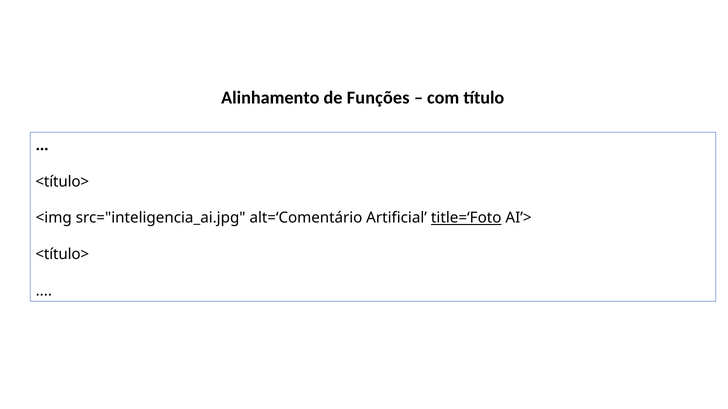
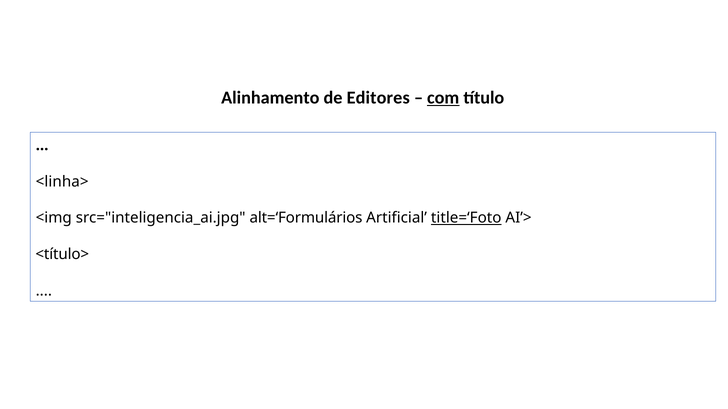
Funções: Funções -> Editores (378, 98)
com underline: none -> present (443, 98)
<título>: <título> -> <linha> (62, 182)
alt=‘Comentário: alt=‘Comentário -> alt=‘Formulários (306, 218)
